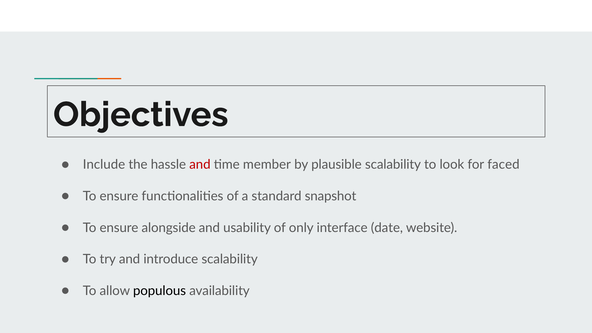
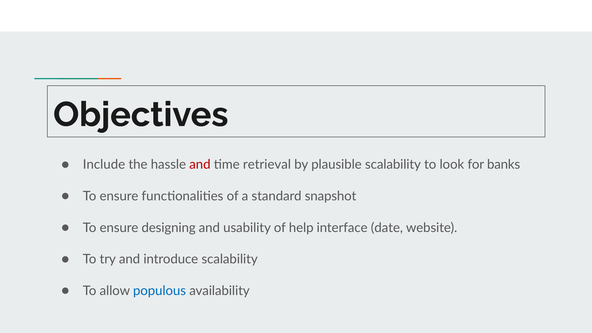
member: member -> retrieval (267, 165)
faced: faced -> banks (504, 165)
alongside: alongside -> designing (169, 228)
only: only -> help (301, 228)
populous colour: black -> blue (159, 291)
